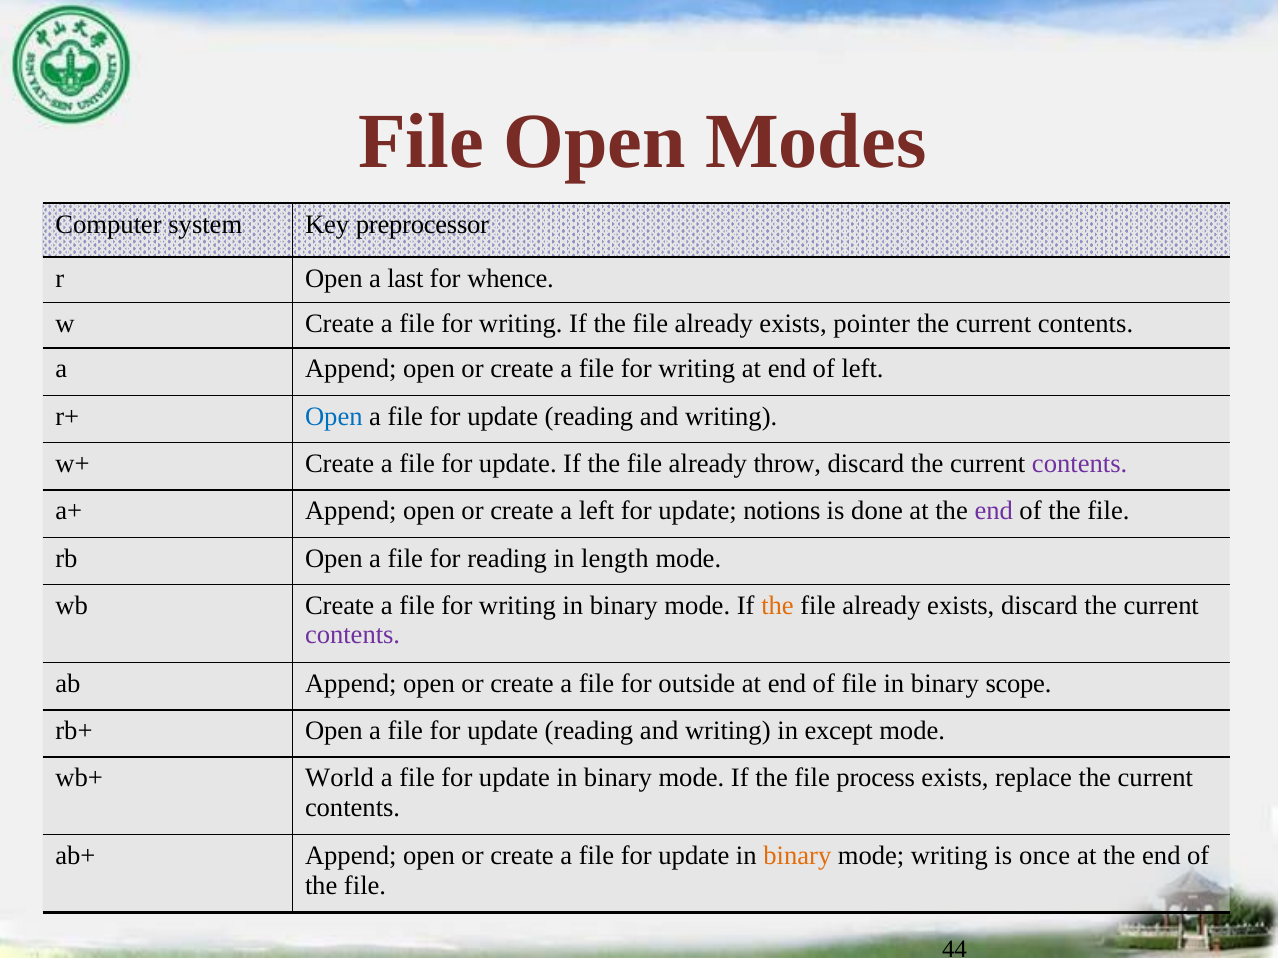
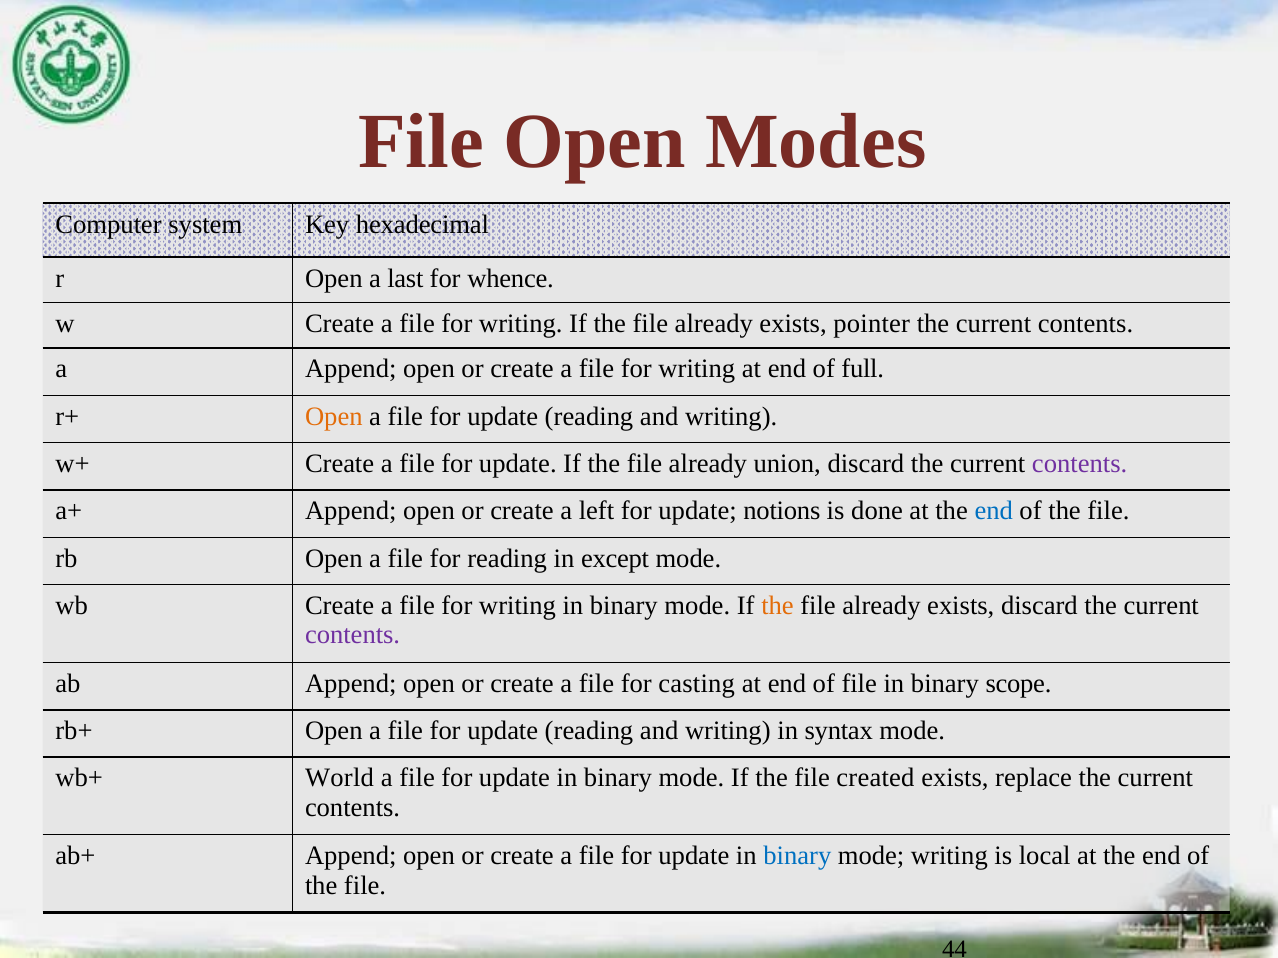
preprocessor: preprocessor -> hexadecimal (422, 224)
of left: left -> full (863, 369)
Open colour: blue -> orange (334, 417)
throw: throw -> union (787, 464)
end colour: purple -> blue (994, 511)
length: length -> except (615, 559)
outside: outside -> casting (697, 684)
except: except -> syntax (839, 731)
process: process -> created (875, 778)
binary colour: orange -> blue (797, 856)
once: once -> local (1045, 856)
